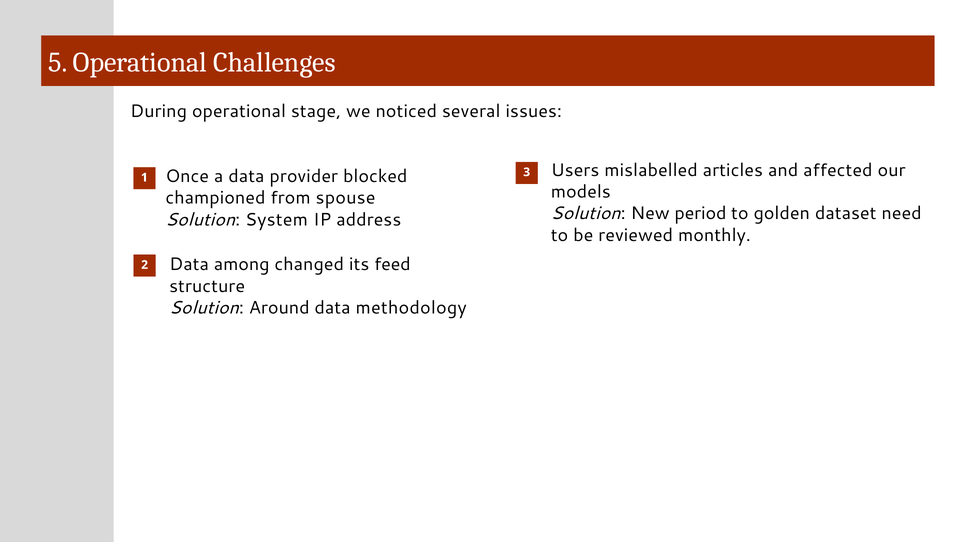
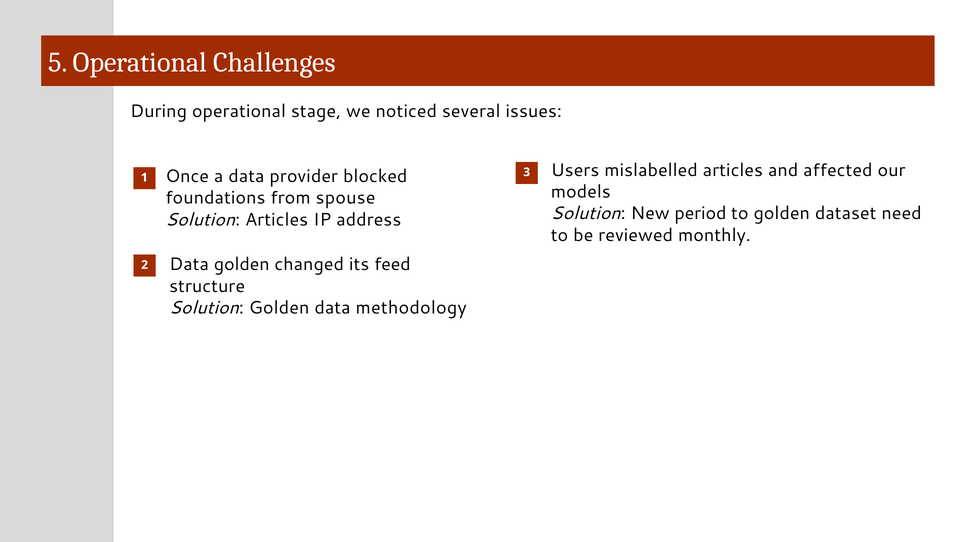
championed: championed -> foundations (215, 198)
Solution System: System -> Articles (277, 220)
Data among: among -> golden (242, 264)
Solution Around: Around -> Golden (279, 308)
